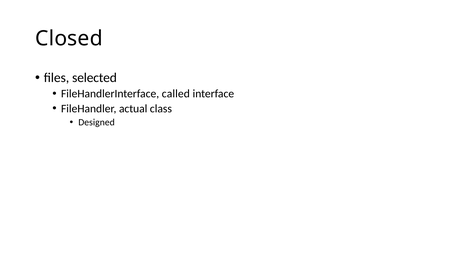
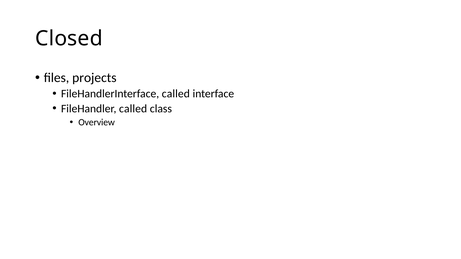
selected: selected -> projects (94, 78)
FileHandler actual: actual -> called (133, 109)
Designed: Designed -> Overview (97, 122)
